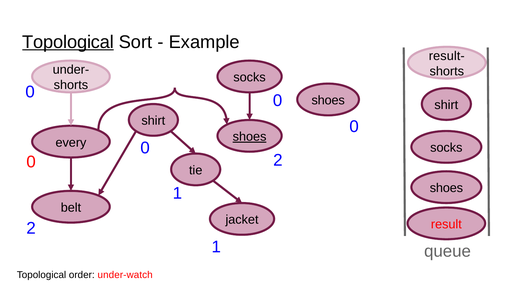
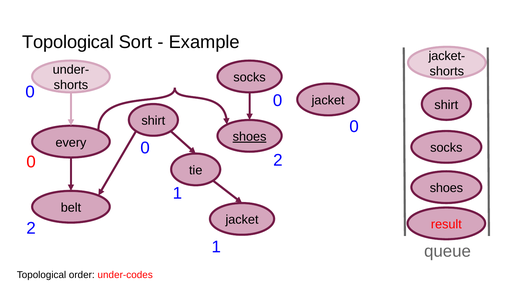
Topological underline: present -> none (68, 42)
result-: result- -> jacket- (447, 56)
shoes: shoes -> jacket (328, 100)
under-watch: under-watch -> under-codes (125, 275)
